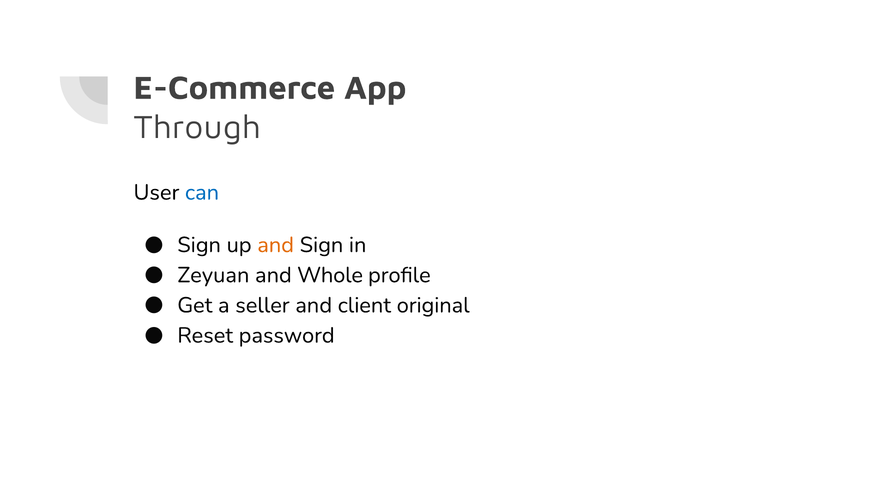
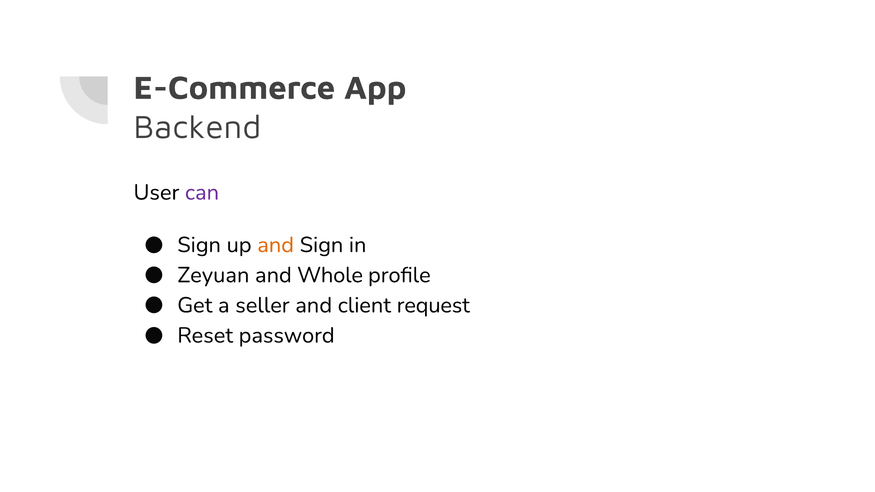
Through: Through -> Backend (197, 127)
can colour: blue -> purple (202, 192)
original: original -> request (433, 305)
